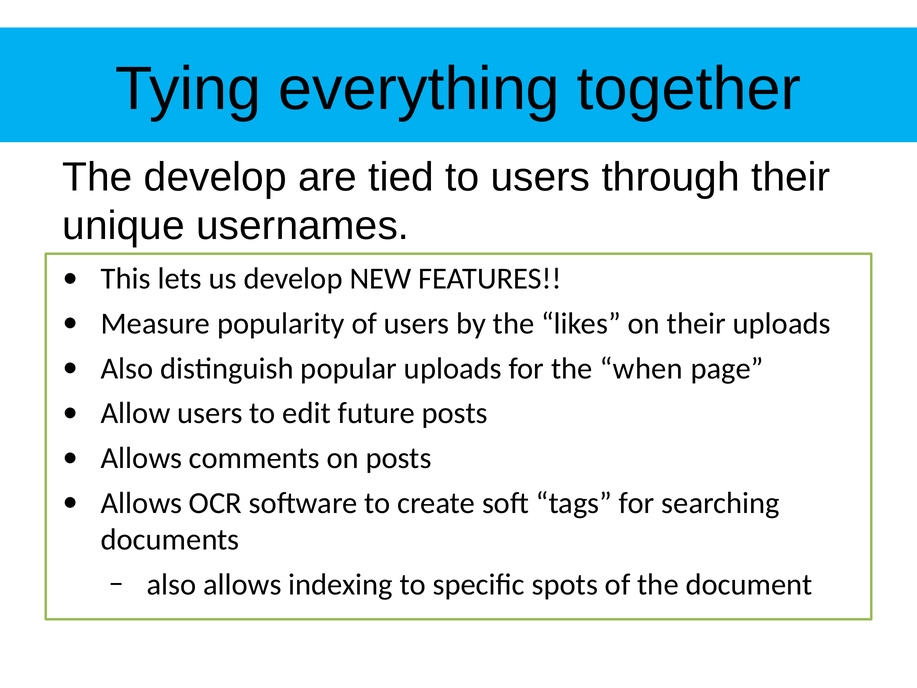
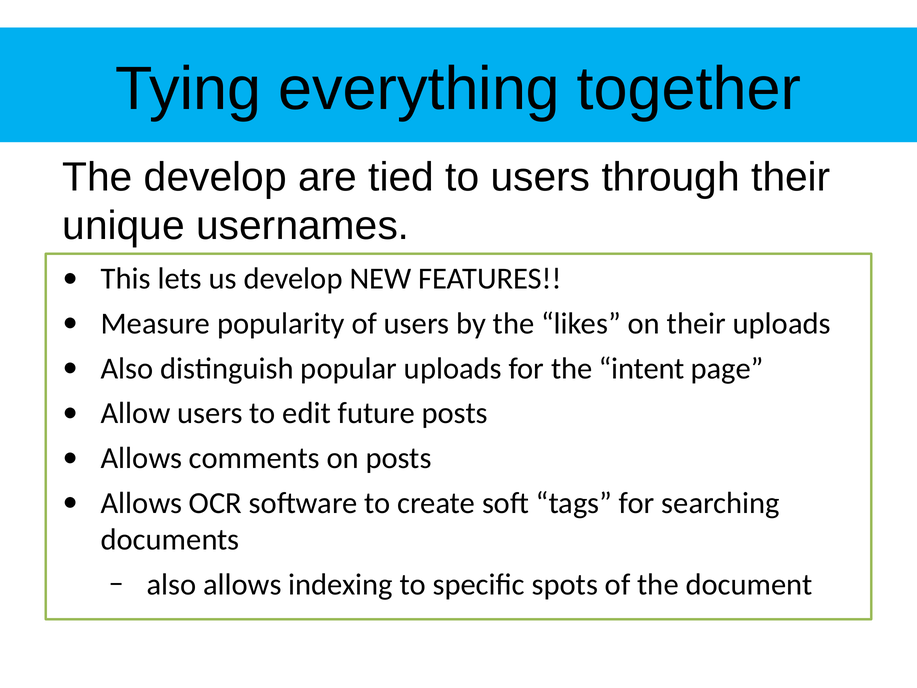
when: when -> intent (642, 368)
